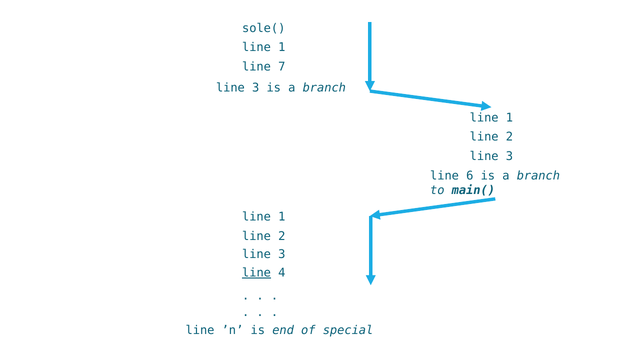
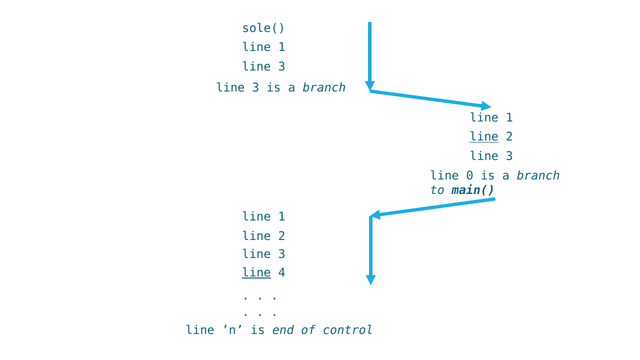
7: 7 -> 3 (282, 67)
line underline: none -> present (484, 137)
6: 6 -> 0 (470, 176)
special: special -> control (348, 331)
